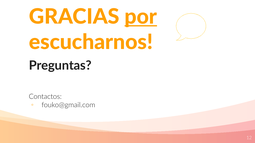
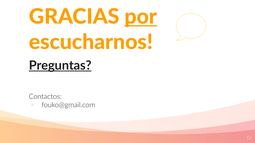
Preguntas underline: none -> present (60, 66)
